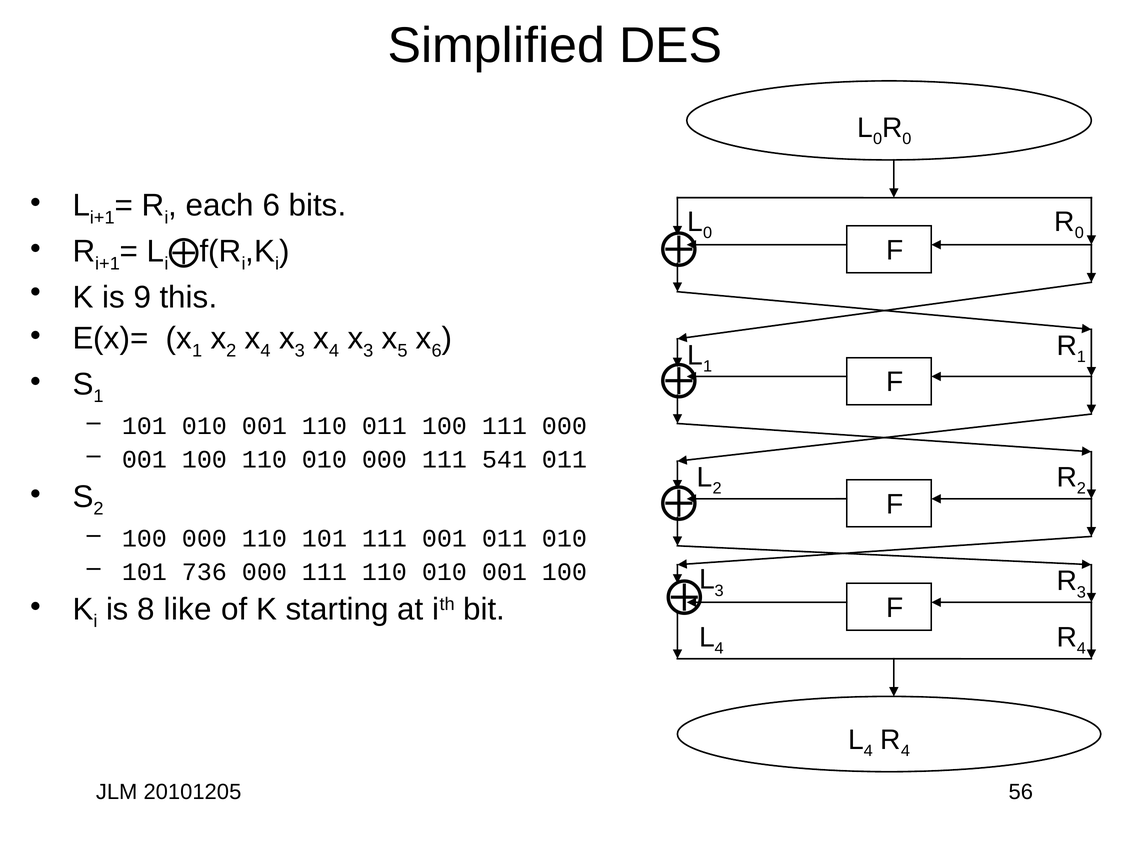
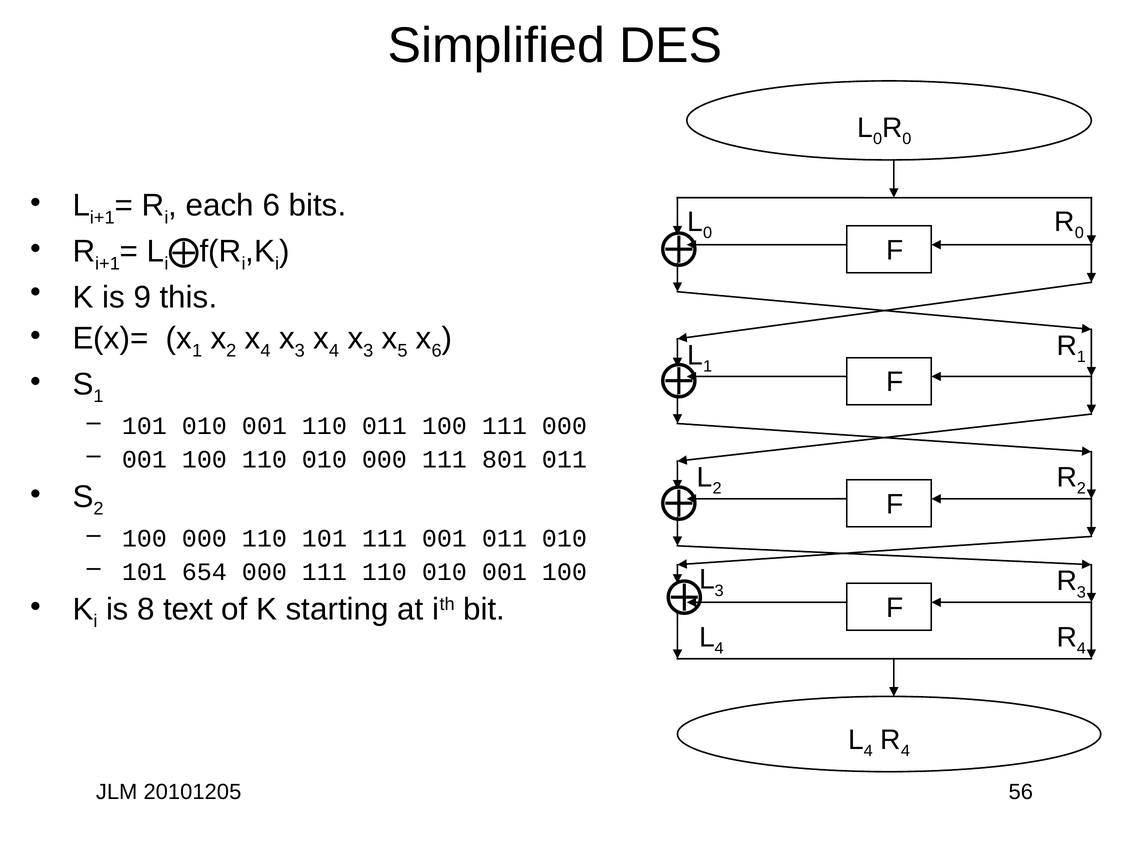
541: 541 -> 801 (504, 459)
736: 736 -> 654 (204, 572)
like: like -> text (188, 609)
